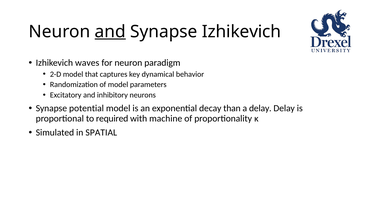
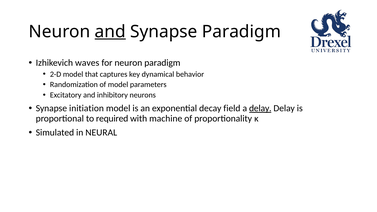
Synapse Izhikevich: Izhikevich -> Paradigm (241, 32)
potential: potential -> initiation (86, 108)
than: than -> field (232, 108)
delay underline: none -> present (260, 108)
SPATIAL: SPATIAL -> NEURAL (101, 133)
